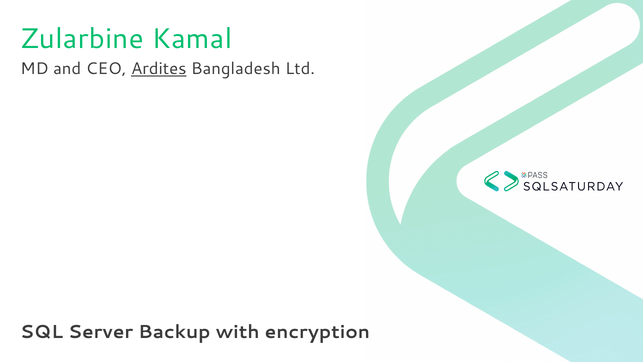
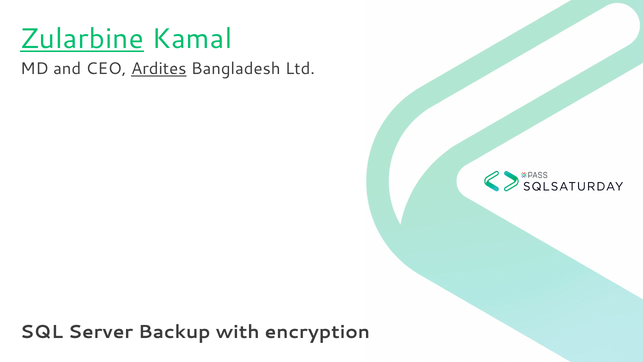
Zularbine underline: none -> present (82, 39)
